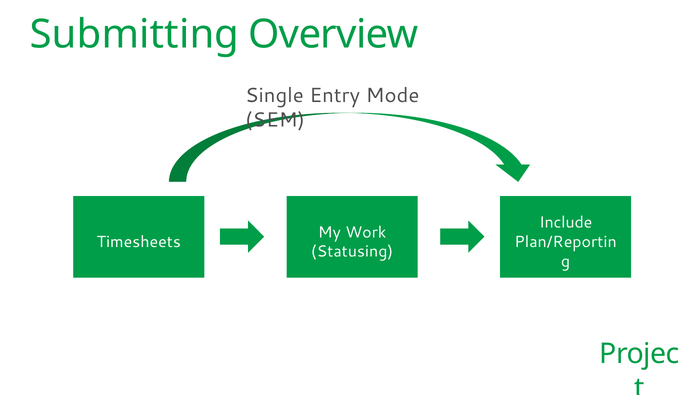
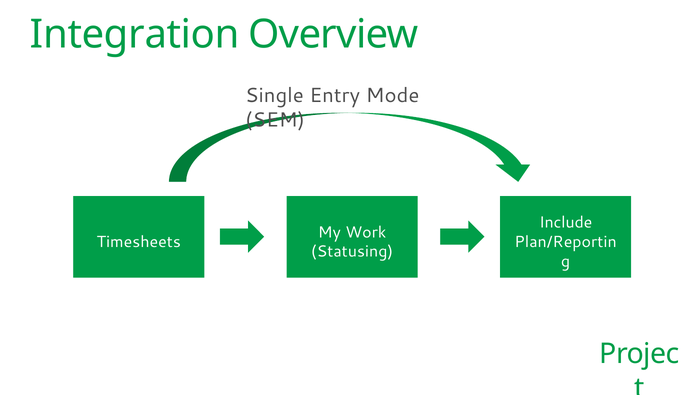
Submitting: Submitting -> Integration (135, 35)
